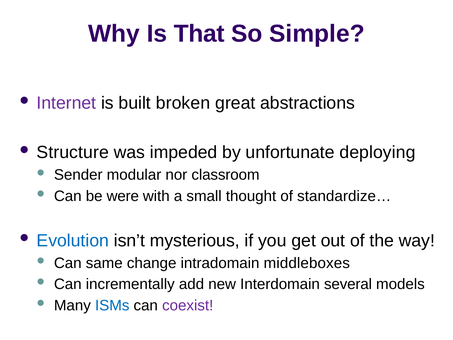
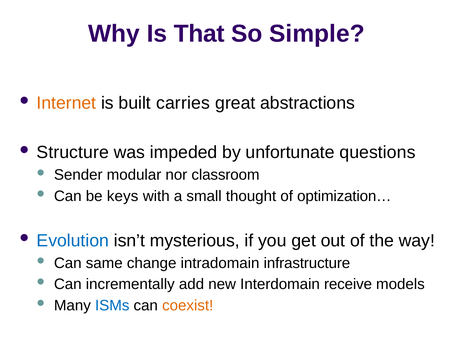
Internet colour: purple -> orange (66, 103)
broken: broken -> carries (183, 103)
deploying: deploying -> questions (377, 152)
were: were -> keys (123, 196)
standardize…: standardize… -> optimization… (344, 196)
middleboxes: middleboxes -> infrastructure (307, 263)
several: several -> receive (348, 284)
coexist colour: purple -> orange (188, 305)
